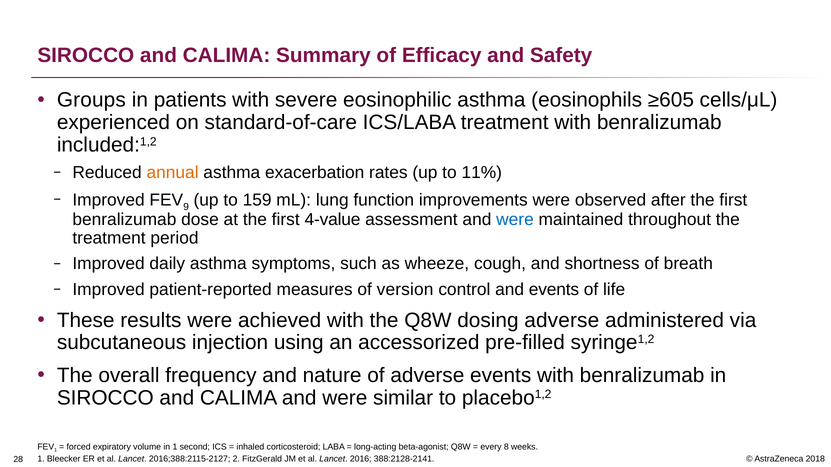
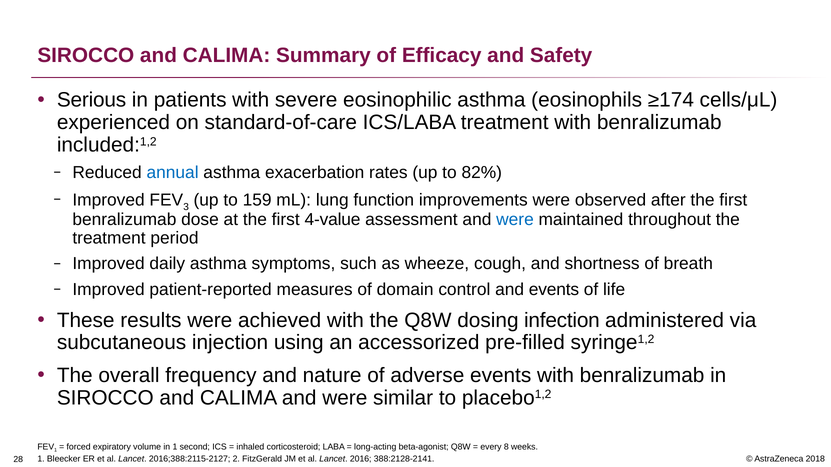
Groups: Groups -> Serious (92, 100)
≥605: ≥605 -> ≥174 (671, 100)
annual colour: orange -> blue (173, 173)
11%: 11% -> 82% (482, 173)
9: 9 -> 3 (186, 207)
version: version -> domain (405, 290)
dosing adverse: adverse -> infection (562, 320)
